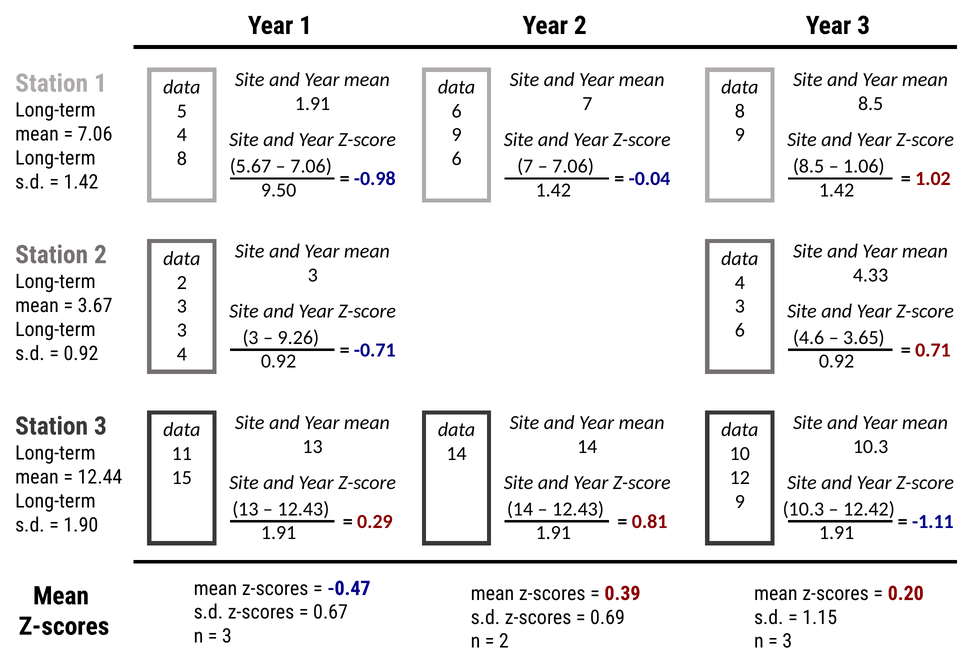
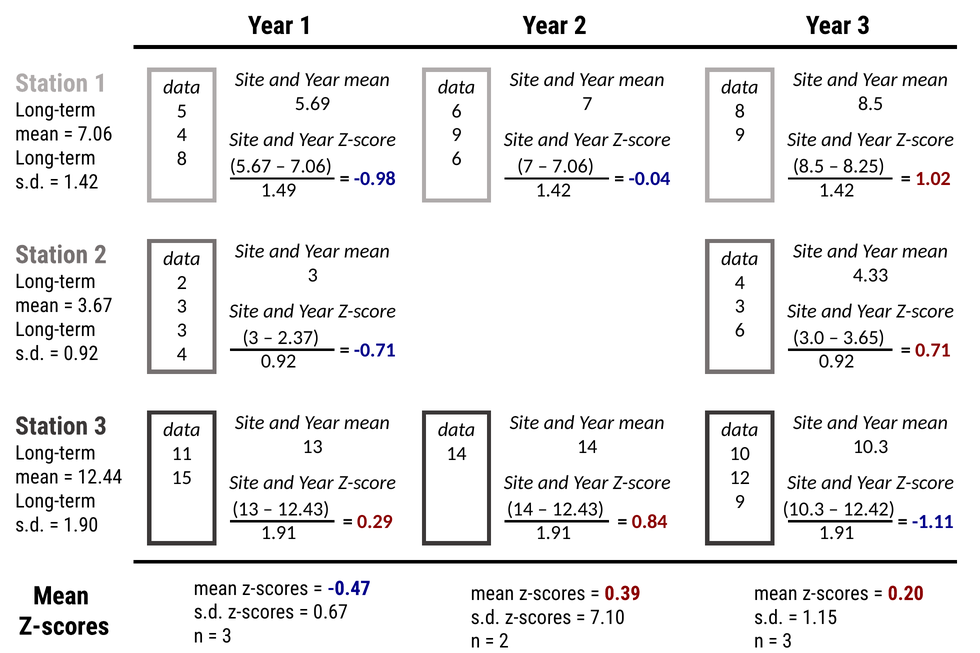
1.91: 1.91 -> 5.69 (313, 104)
1.06: 1.06 -> 8.25 (864, 166)
9.50: 9.50 -> 1.49 (279, 190)
9.26: 9.26 -> 2.37 (298, 338)
4.6: 4.6 -> 3.0 (809, 338)
0.81: 0.81 -> 0.84 (650, 522)
0.69: 0.69 -> 7.10 (608, 618)
